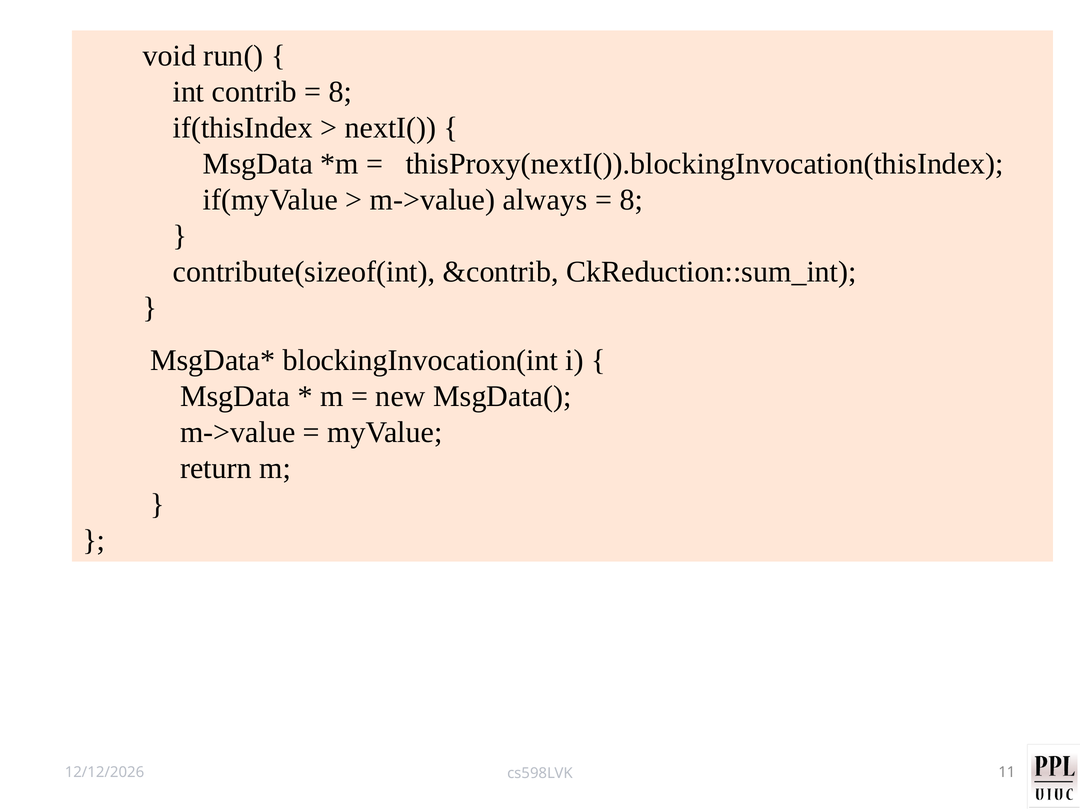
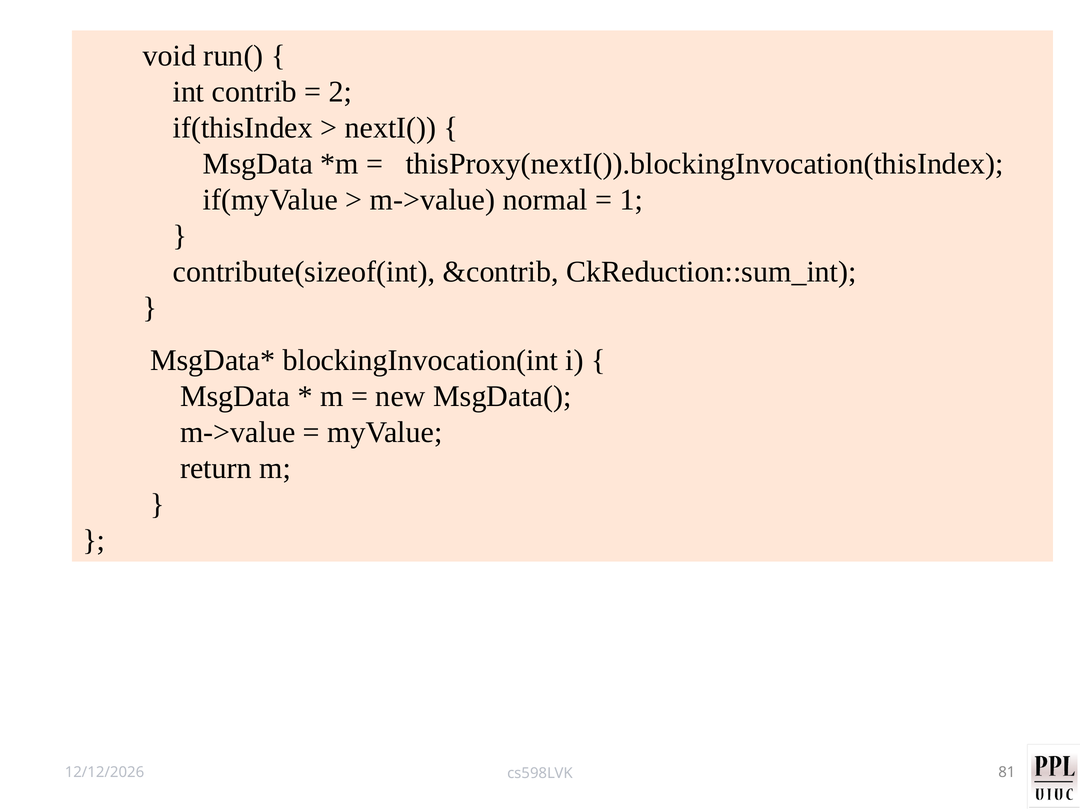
8: 8 -> 2 (341, 92)
always: always -> normal (545, 200)
8: 8 -> 1 (631, 200)
11: 11 -> 81 (1007, 772)
